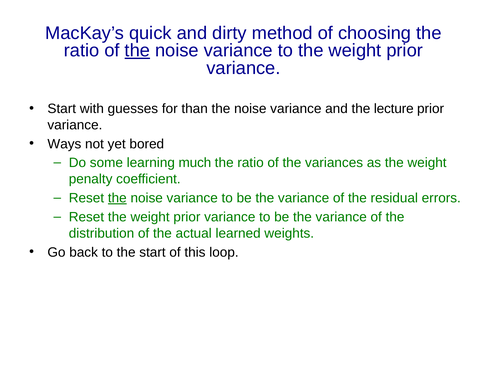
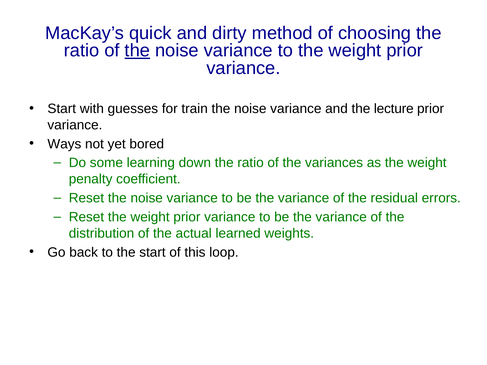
than: than -> train (195, 109)
much: much -> down (195, 163)
the underline: present -> none (117, 198)
